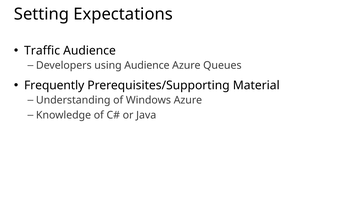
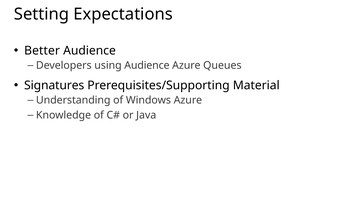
Traffic: Traffic -> Better (42, 51)
Frequently: Frequently -> Signatures (54, 85)
